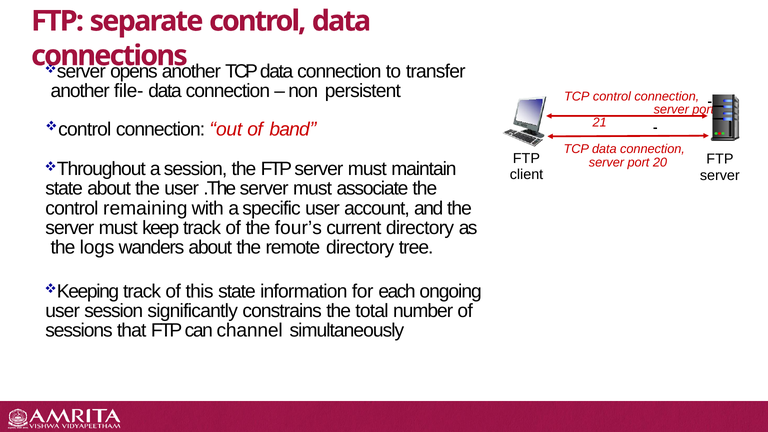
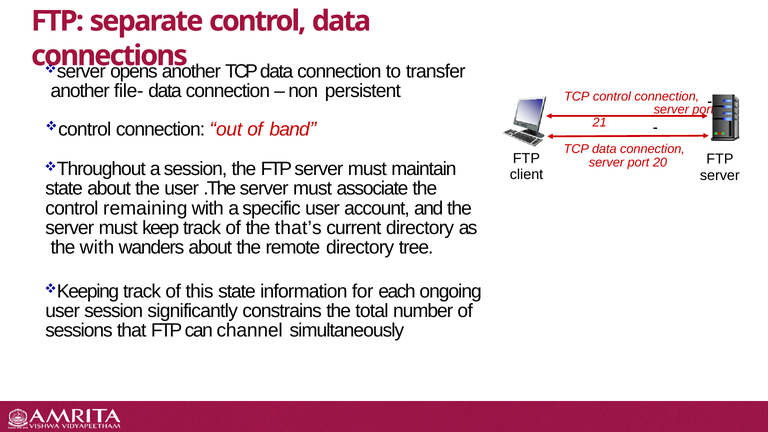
four’s: four’s -> that’s (298, 228)
the logs: logs -> with (97, 247)
